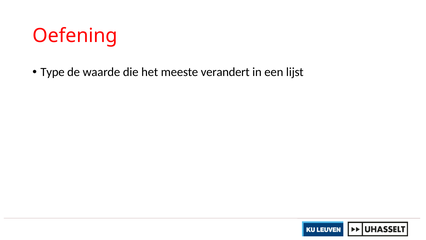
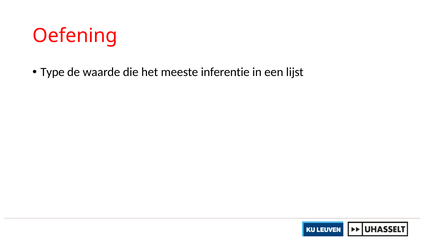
verandert: verandert -> inferentie (225, 72)
